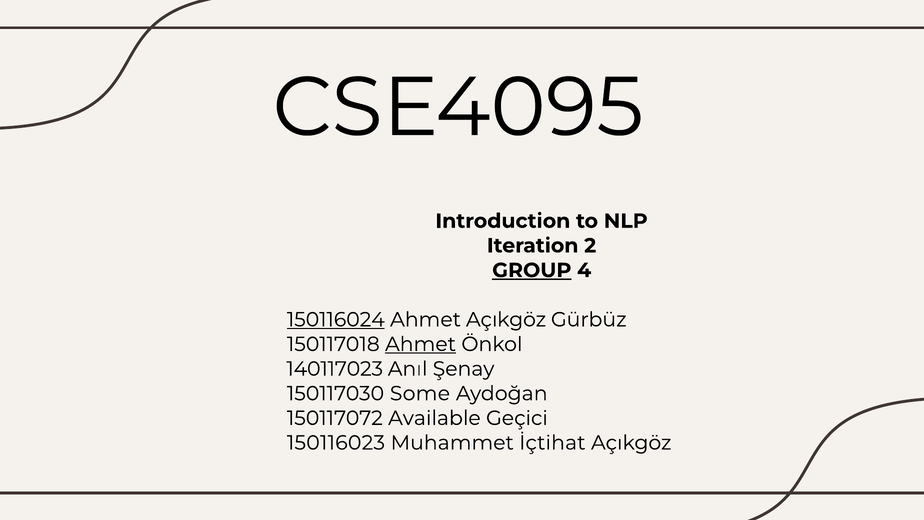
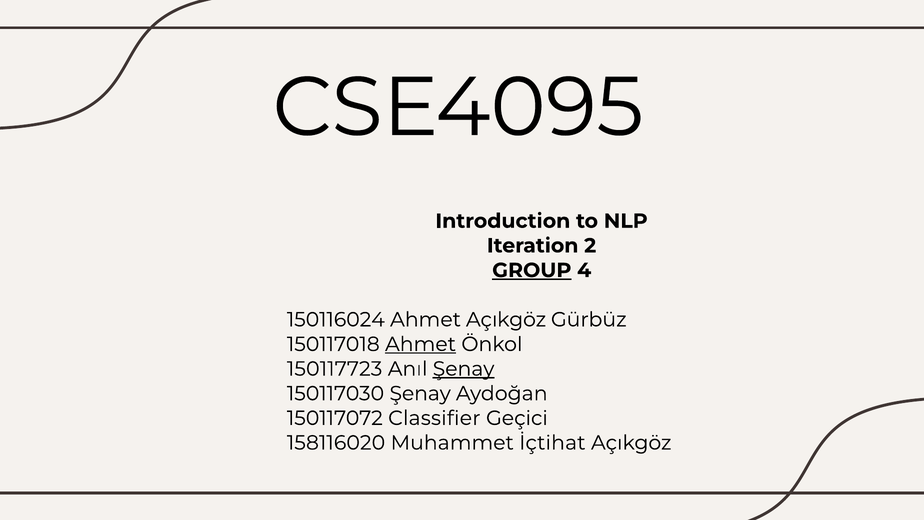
150116024 underline: present -> none (336, 319)
140117023: 140117023 -> 150117723 (335, 369)
Şenay underline: none -> present (464, 369)
150117030 Some: Some -> Şenay (420, 393)
Available: Available -> Classifier (434, 418)
150116023: 150116023 -> 158116020 (336, 443)
